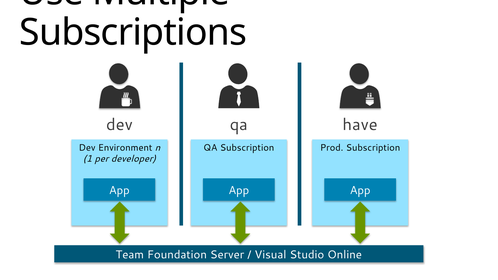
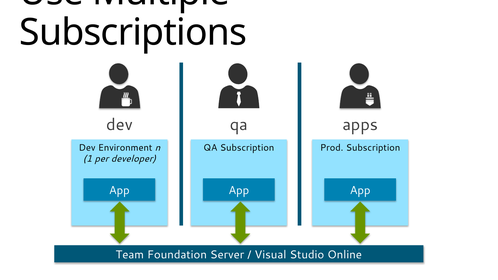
have: have -> apps (360, 125)
